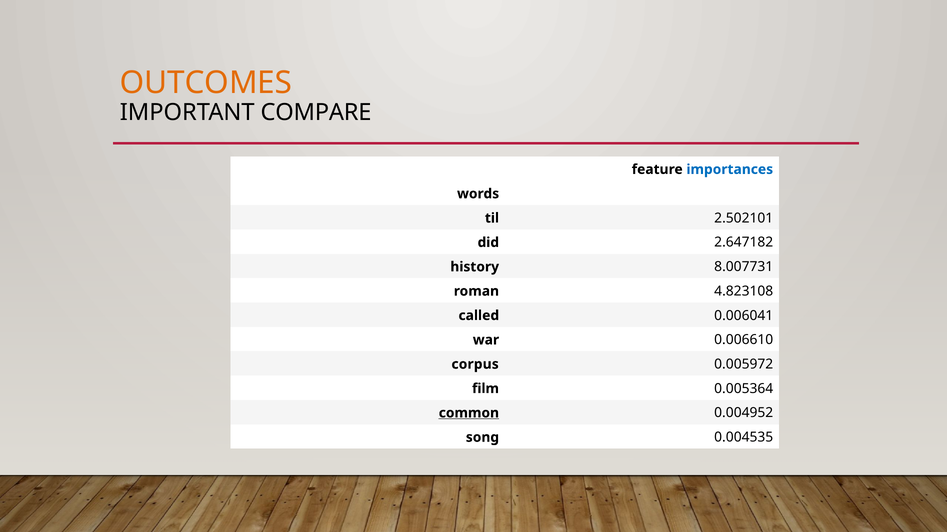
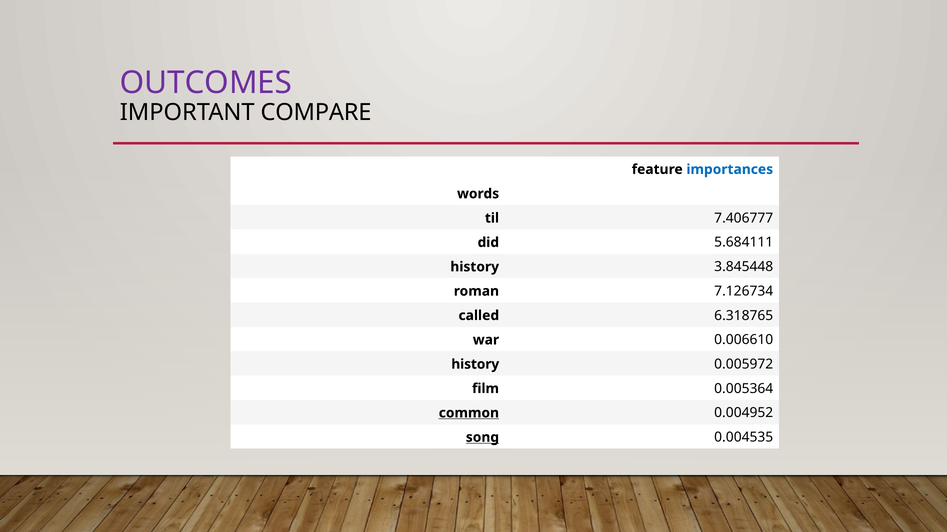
OUTCOMES colour: orange -> purple (206, 83)
2.502101: 2.502101 -> 7.406777 (744, 218)
2.647182: 2.647182 -> 5.684111 (744, 243)
8.007731: 8.007731 -> 3.845448 (744, 267)
4.823108: 4.823108 -> 7.126734 (744, 292)
0.006041: 0.006041 -> 6.318765 (744, 316)
corpus: corpus -> history (475, 365)
song underline: none -> present (482, 438)
